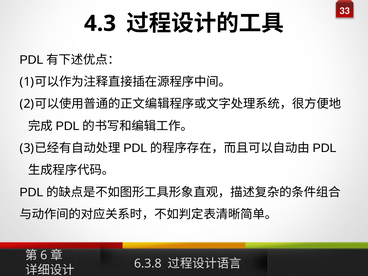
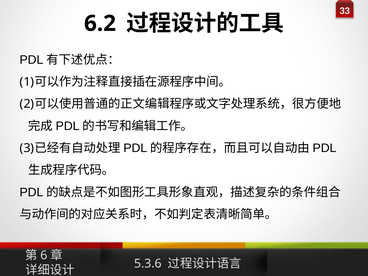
4.3: 4.3 -> 6.2 (100, 23)
6.3.8: 6.3.8 -> 5.3.6 (148, 264)
